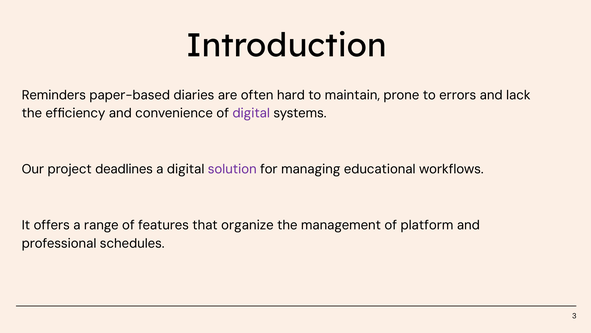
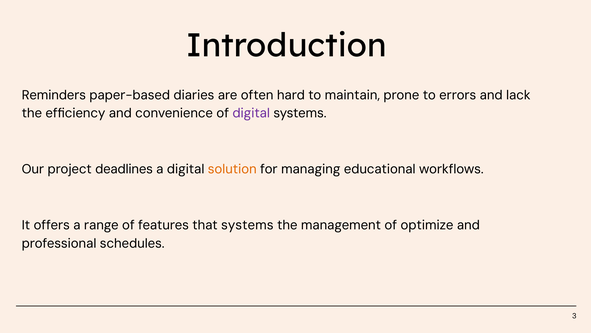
solution colour: purple -> orange (232, 169)
that organize: organize -> systems (247, 225)
platform: platform -> optimize (427, 225)
